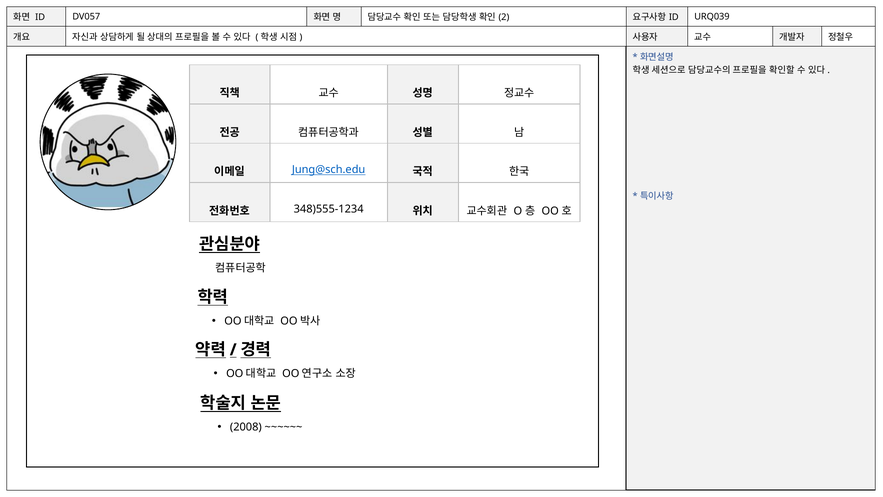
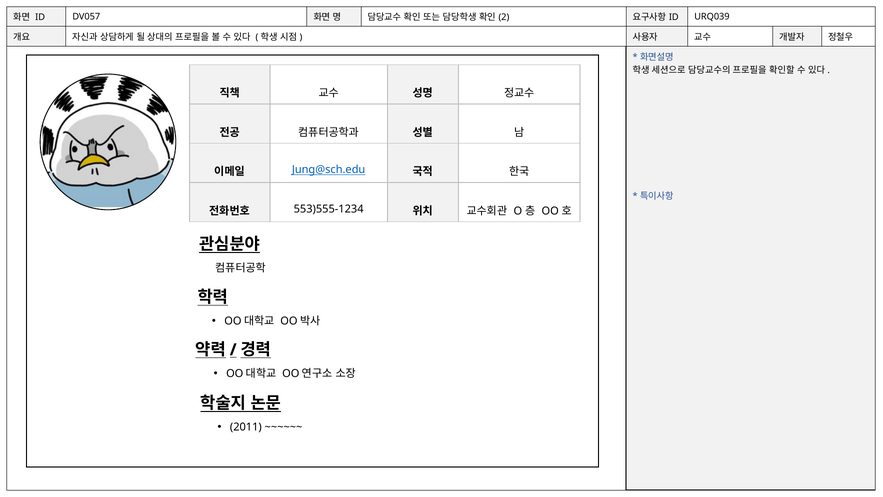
348)555-1234: 348)555-1234 -> 553)555-1234 (329, 209)
2008: 2008 -> 2011 (246, 427)
